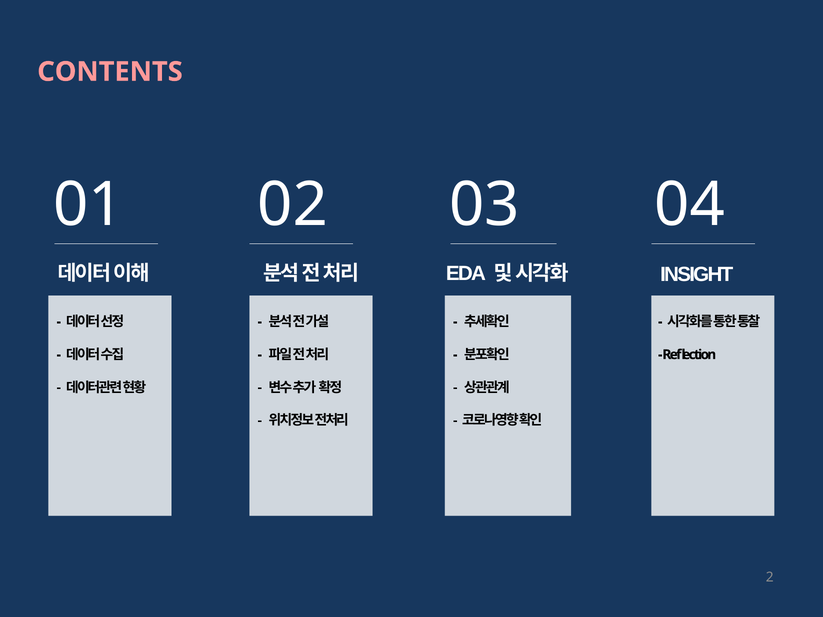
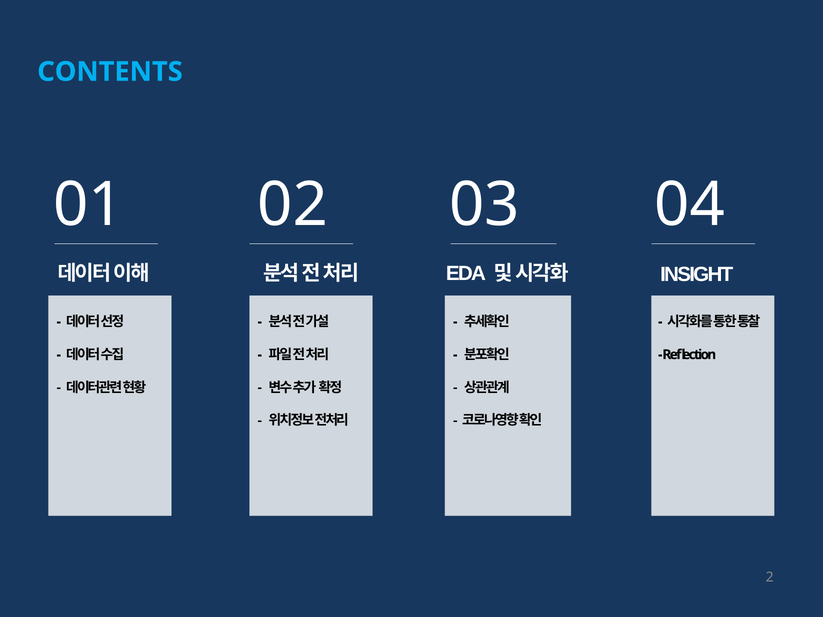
CONTENTS colour: pink -> light blue (110, 72)
